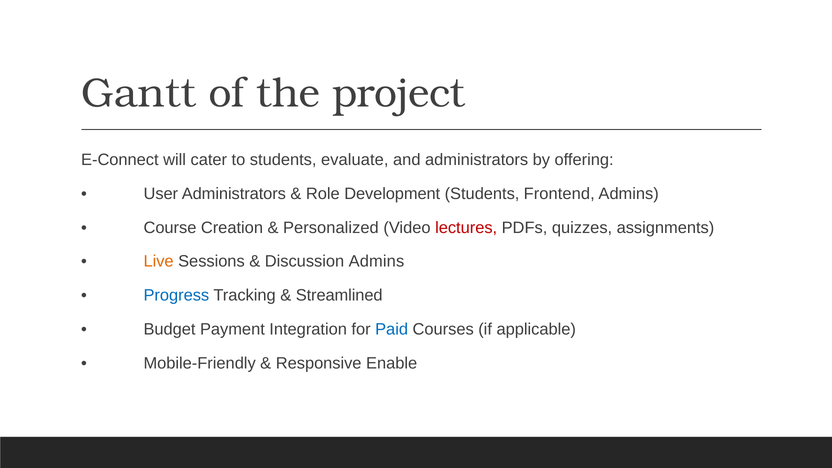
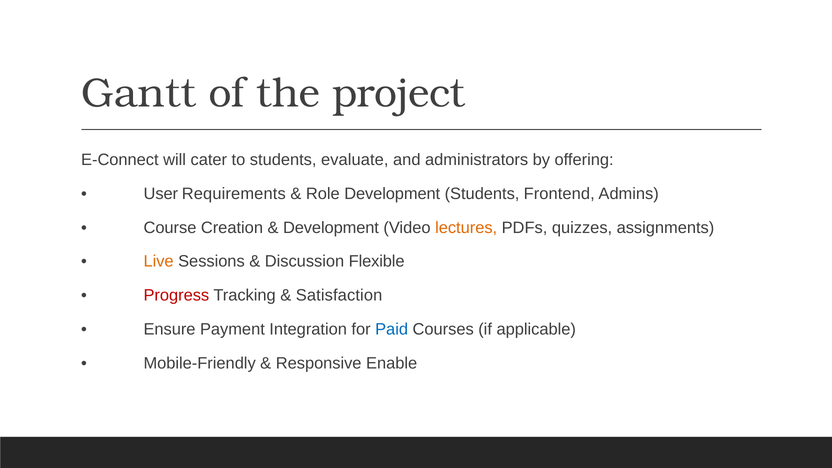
User Administrators: Administrators -> Requirements (234, 194)
Personalized: Personalized -> Development (331, 228)
lectures colour: red -> orange (466, 228)
Discussion Admins: Admins -> Flexible (377, 262)
Progress colour: blue -> red (176, 295)
Streamlined: Streamlined -> Satisfaction (339, 295)
Budget: Budget -> Ensure (170, 329)
